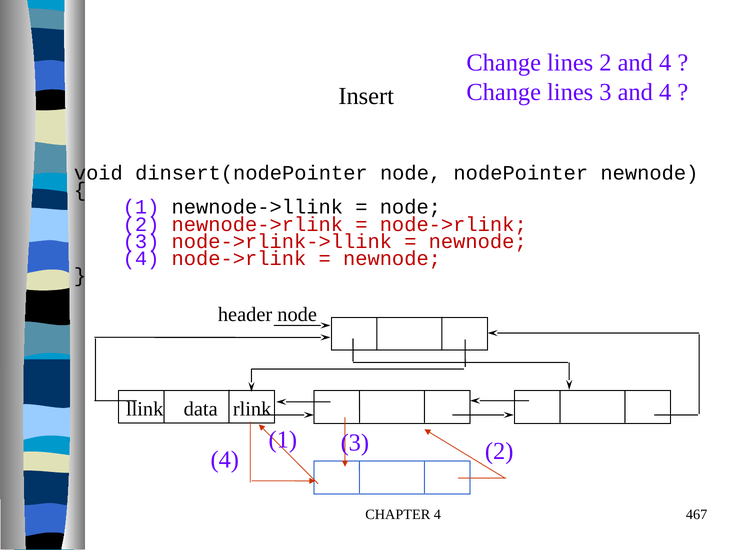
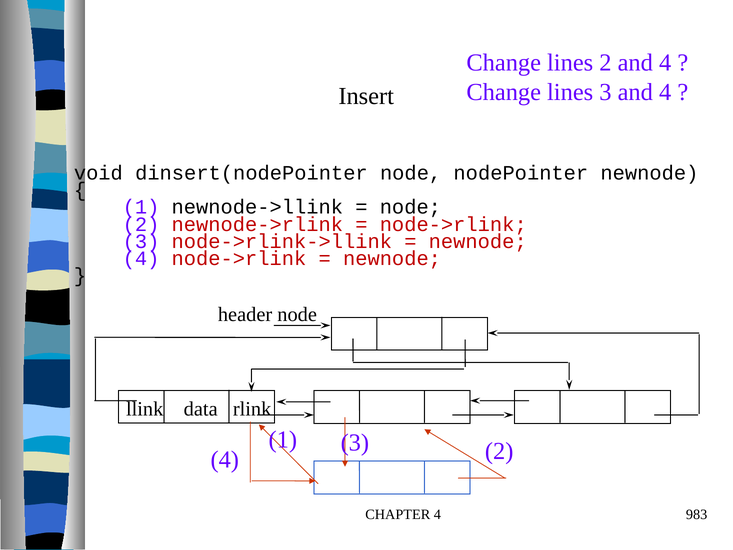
467: 467 -> 983 (697, 514)
